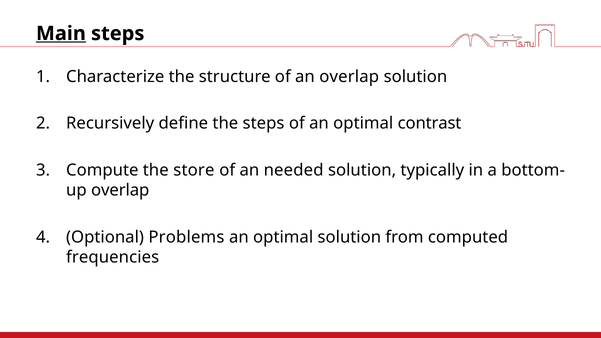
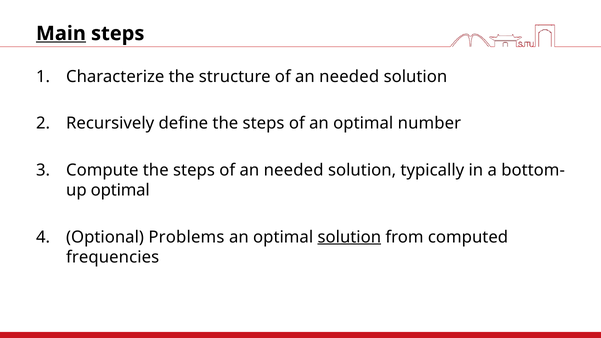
structure of an overlap: overlap -> needed (349, 77)
contrast: contrast -> number (429, 123)
Compute the store: store -> steps (194, 170)
overlap: overlap -> optimal (120, 190)
solution underline: none -> present (349, 237)
